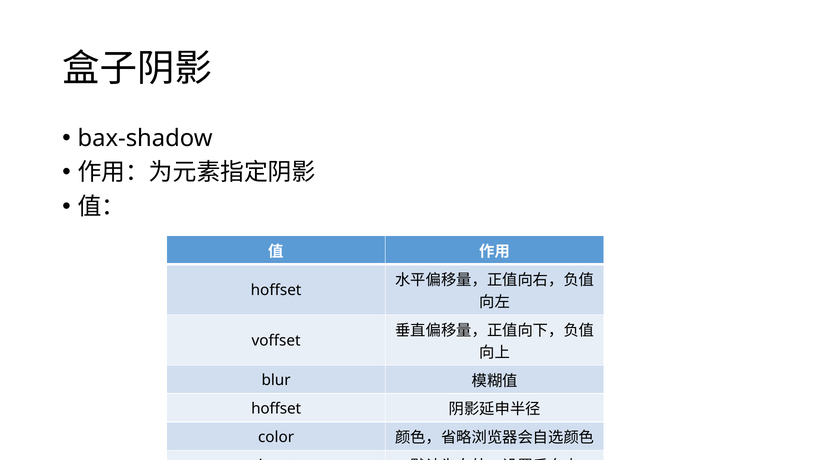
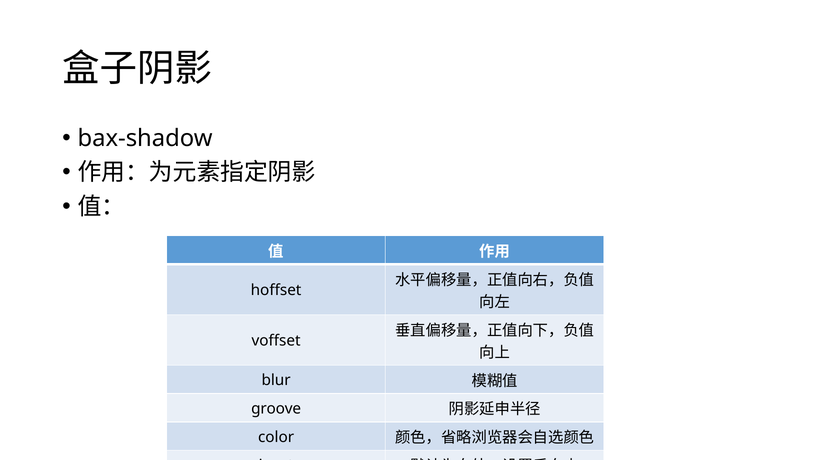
hoffset: hoffset -> groove (276, 408)
